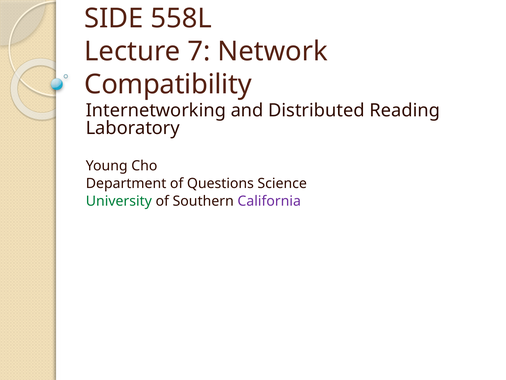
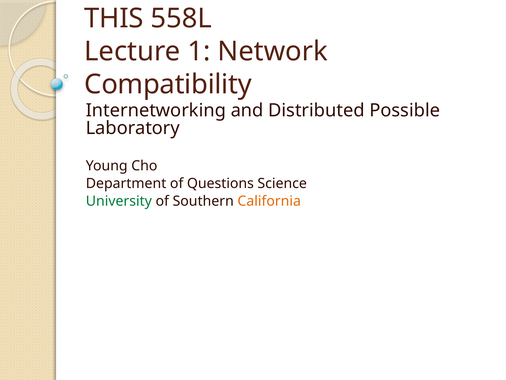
SIDE: SIDE -> THIS (114, 19)
7: 7 -> 1 (199, 51)
Reading: Reading -> Possible (405, 110)
California colour: purple -> orange (269, 201)
